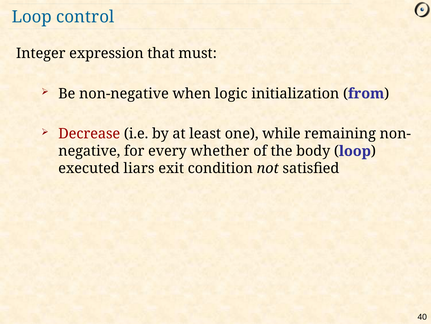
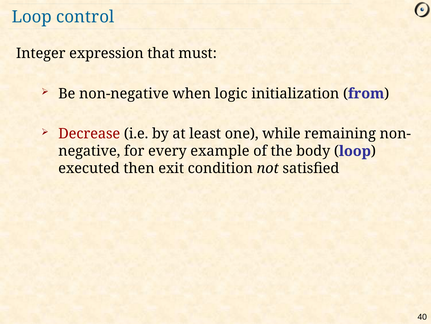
whether: whether -> example (220, 151)
liars: liars -> then (139, 168)
